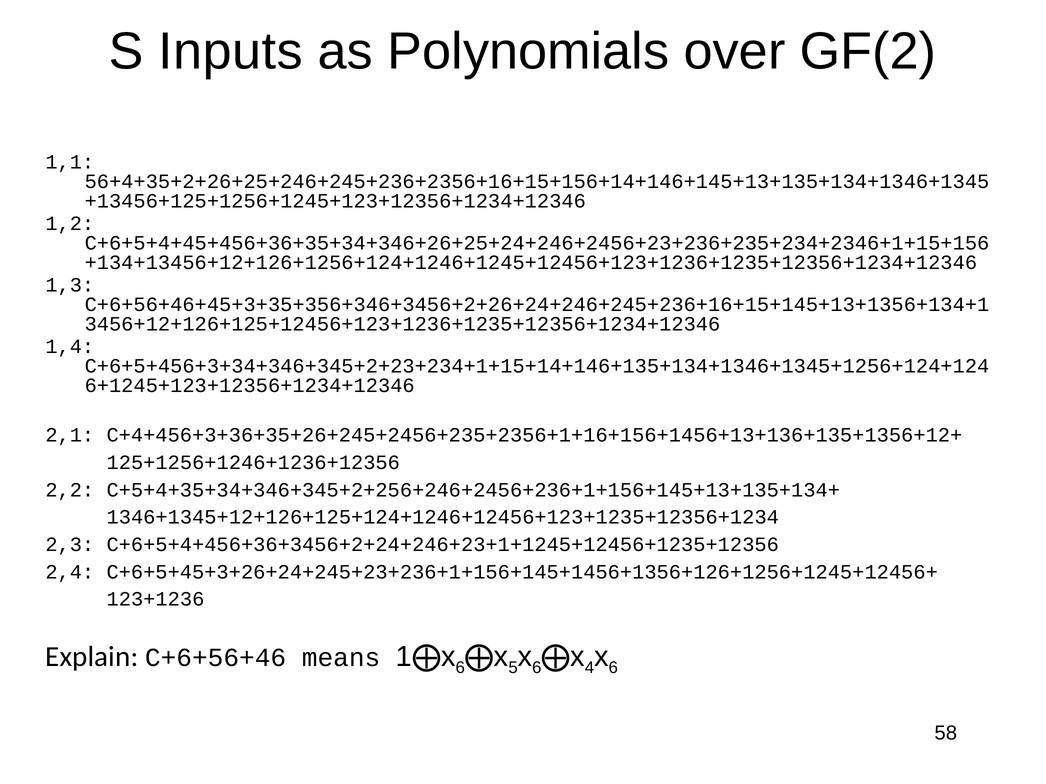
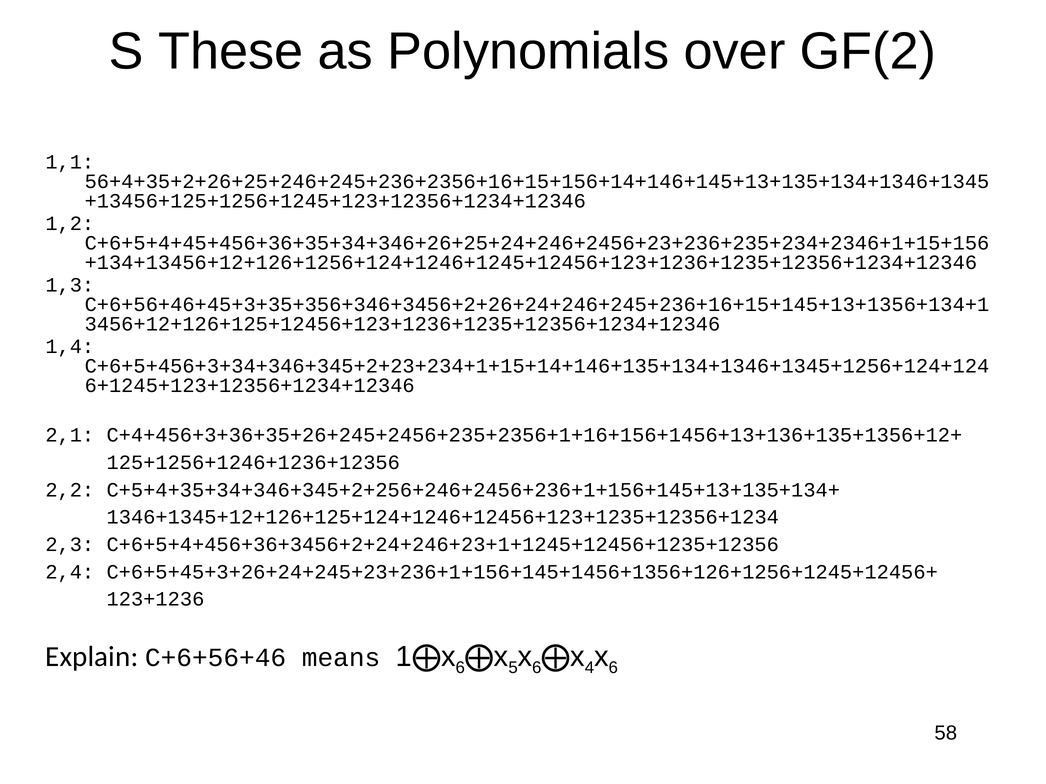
Inputs: Inputs -> These (231, 52)
